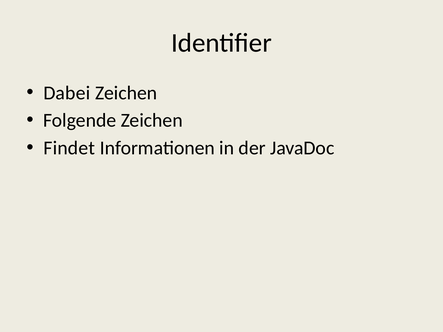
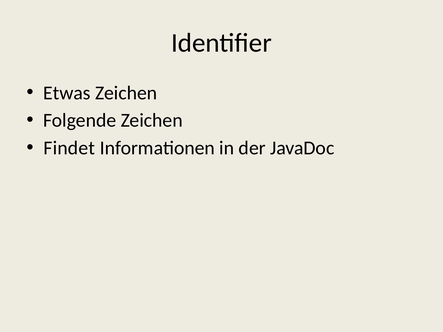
Dabei: Dabei -> Etwas (67, 93)
